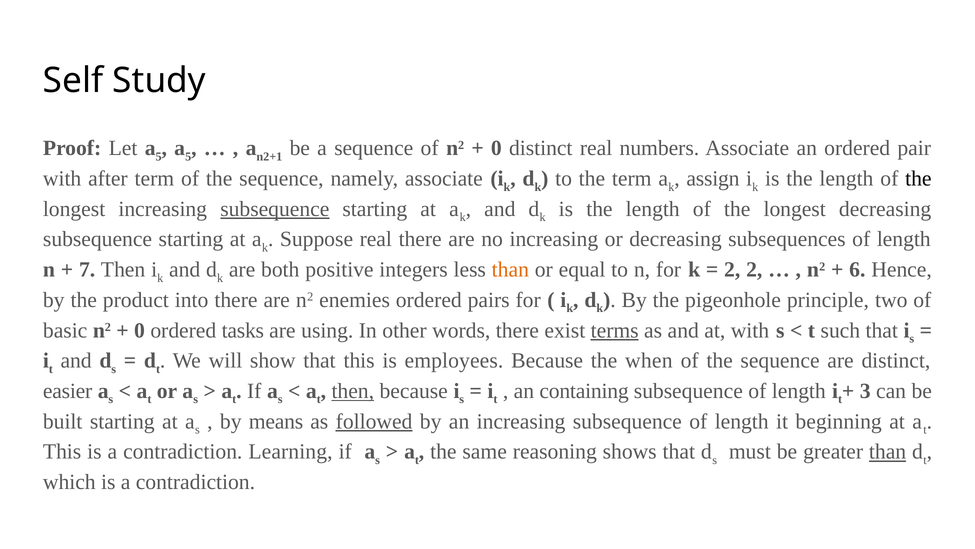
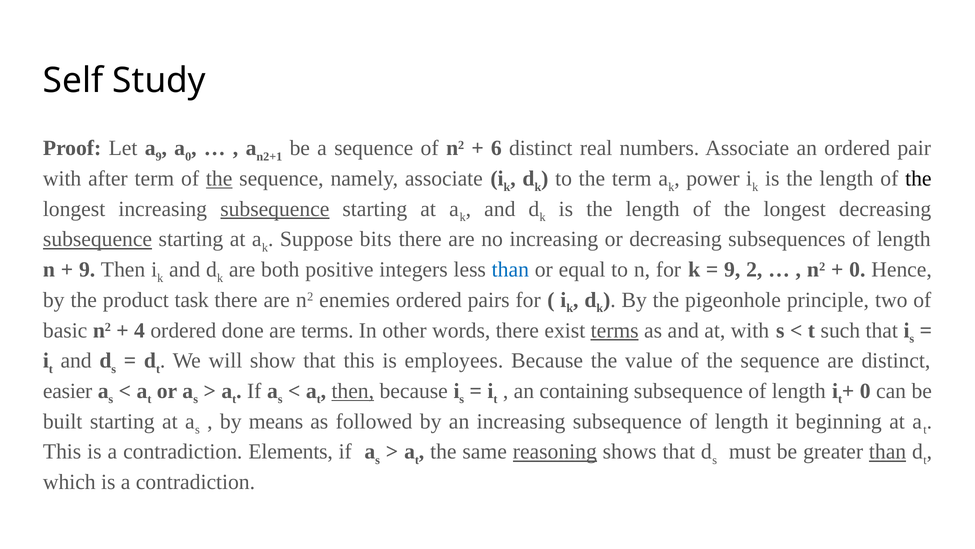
Let a 5: 5 -> 9 (159, 156)
5: 5 -> 0 (188, 156)
0: 0 -> 6 (496, 148)
the underline: none -> present (219, 178)
assign: assign -> power (713, 178)
subsequence underline: none -> present (98, 239)
Suppose real: real -> bits (376, 239)
7: 7 -> 9 (87, 269)
than colour: orange -> blue (510, 269)
2: 2 -> 9 (732, 269)
6: 6 -> 0 (857, 269)
into: into -> task (192, 300)
0: 0 -> 4 (140, 330)
tasks: tasks -> done (243, 330)
are using: using -> terms (327, 330)
when: when -> value (649, 360)
3: 3 -> 0 (865, 391)
followed underline: present -> none (374, 421)
Learning: Learning -> Elements (291, 451)
reasoning underline: none -> present (555, 451)
